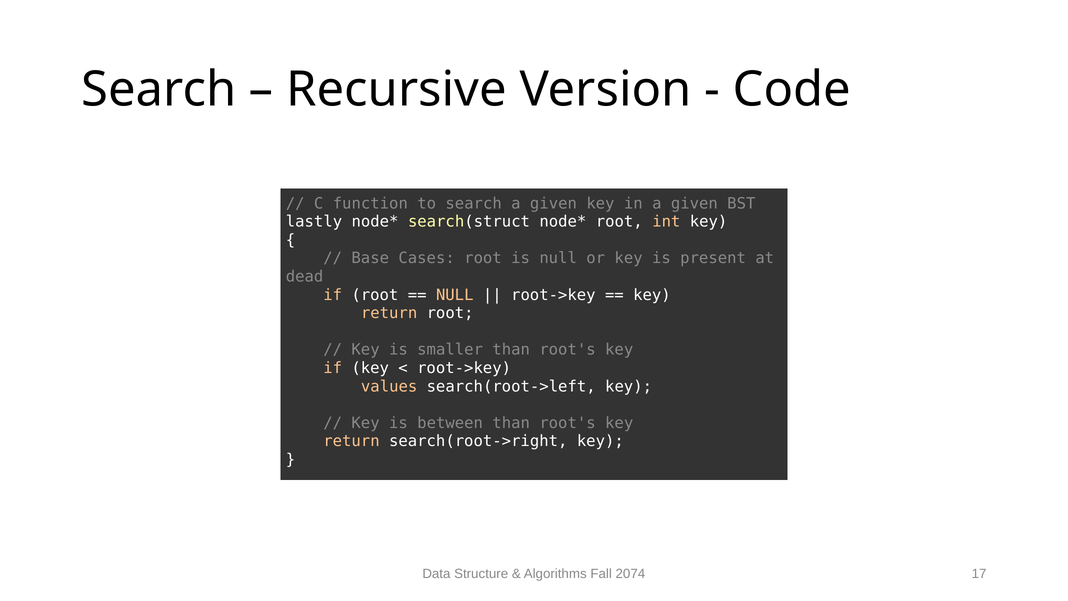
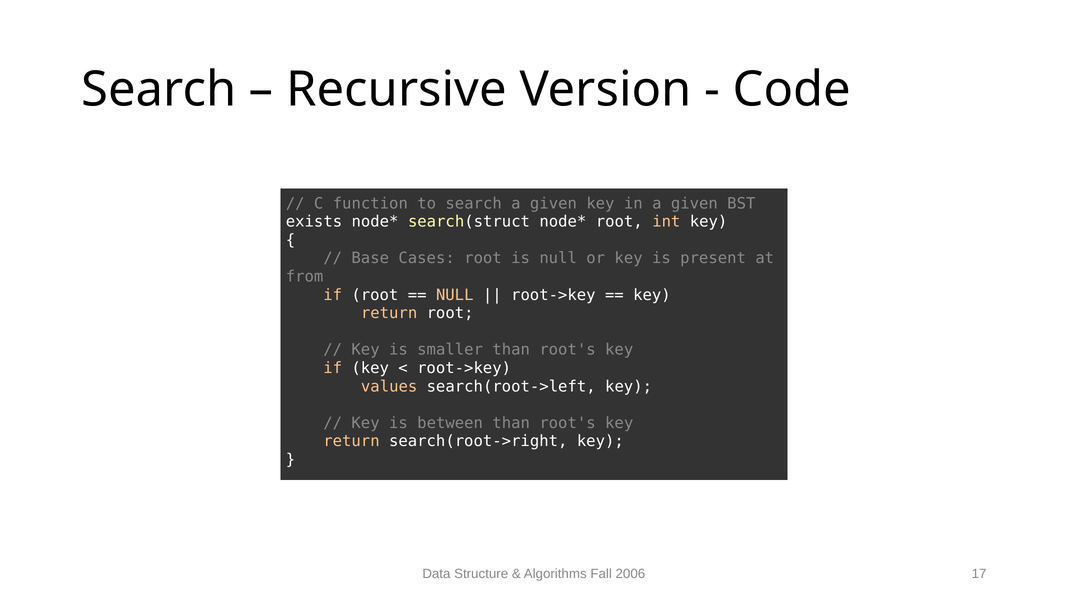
lastly: lastly -> exists (314, 222)
dead: dead -> from (305, 276)
2074: 2074 -> 2006 (630, 574)
